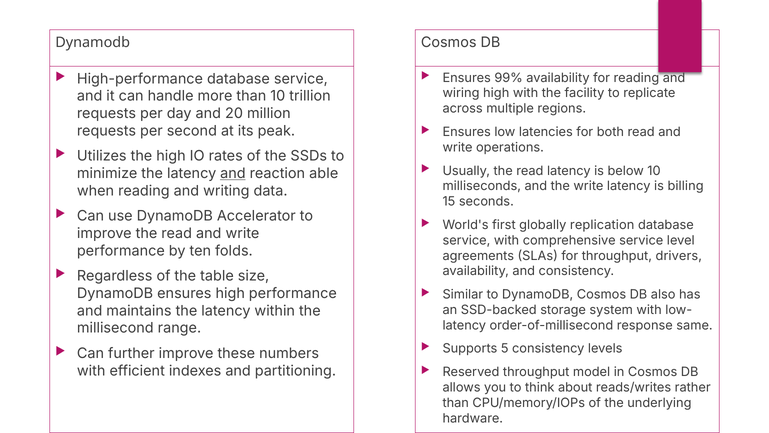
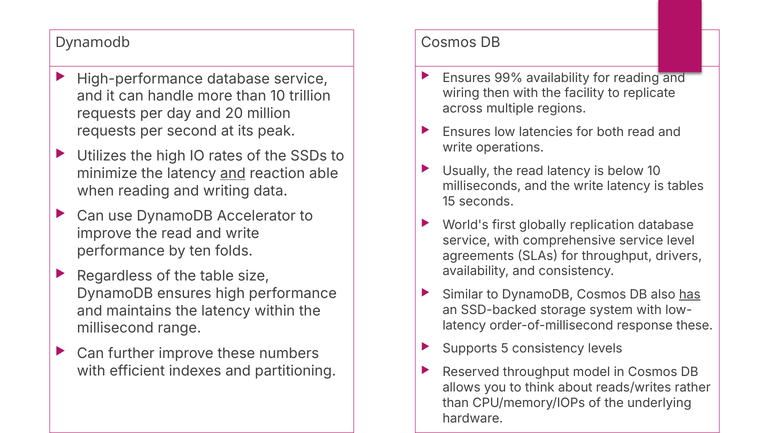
wiring high: high -> then (496, 93)
billing: billing -> tables (686, 186)
has underline: none -> present (690, 294)
response same: same -> these (695, 325)
